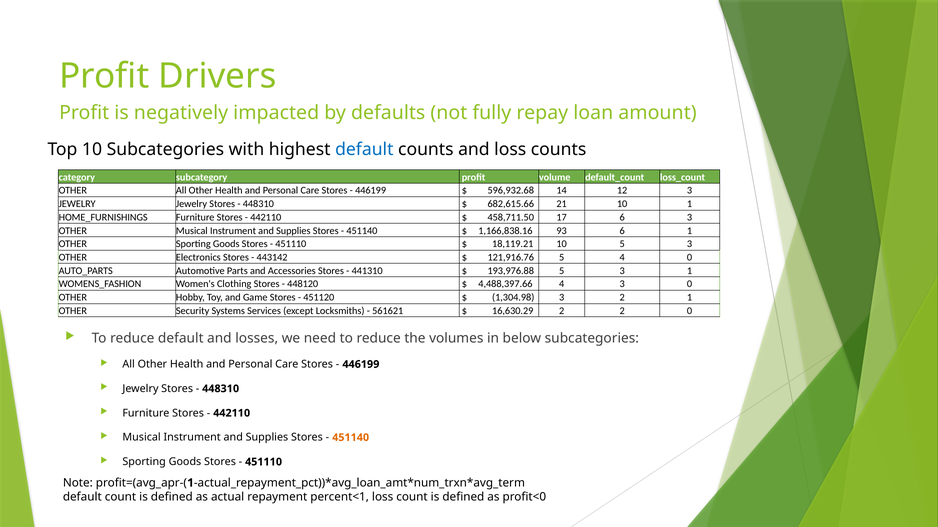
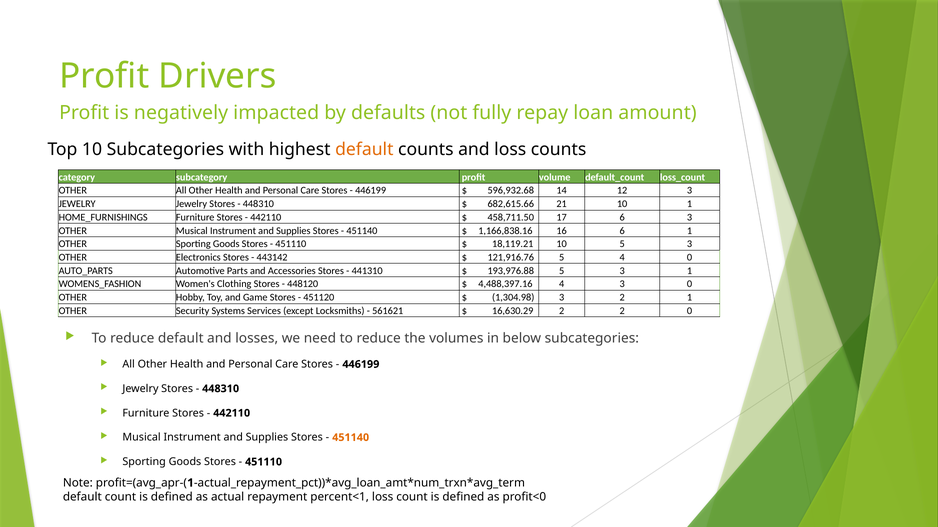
default colour: blue -> orange (364, 150)
93: 93 -> 16 (562, 231)
4,488,397.66: 4,488,397.66 -> 4,488,397.16 (505, 284)
